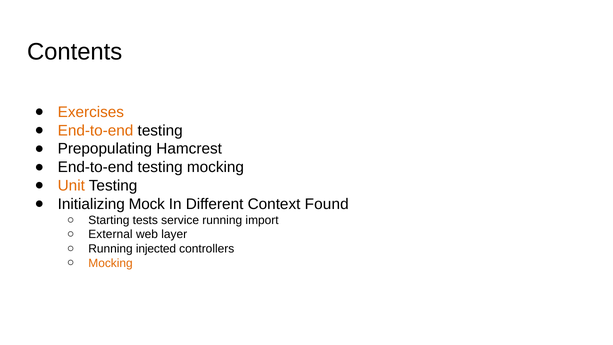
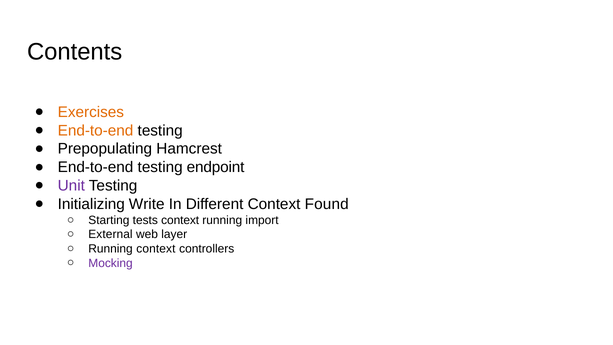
testing mocking: mocking -> endpoint (216, 167)
Unit colour: orange -> purple (71, 186)
Mock: Mock -> Write (147, 204)
tests service: service -> context (180, 220)
Running injected: injected -> context (156, 249)
Mocking colour: orange -> purple (111, 263)
